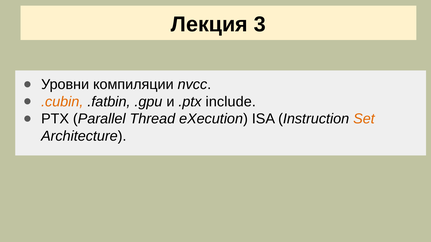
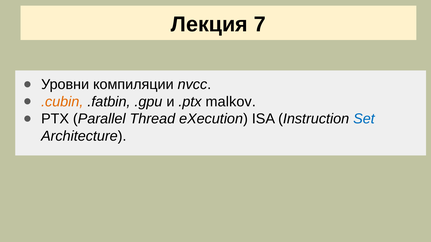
3: 3 -> 7 (260, 24)
include: include -> malkov (231, 102)
Set colour: orange -> blue (364, 119)
